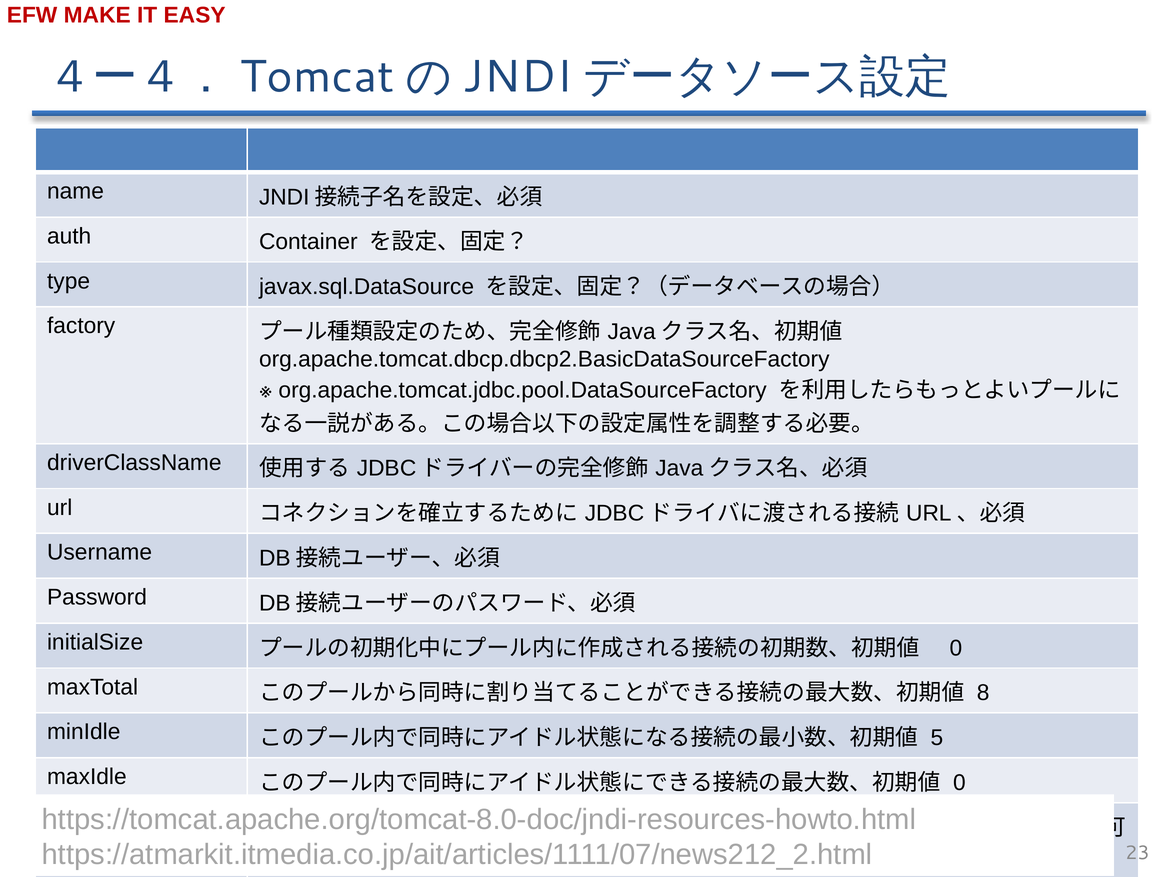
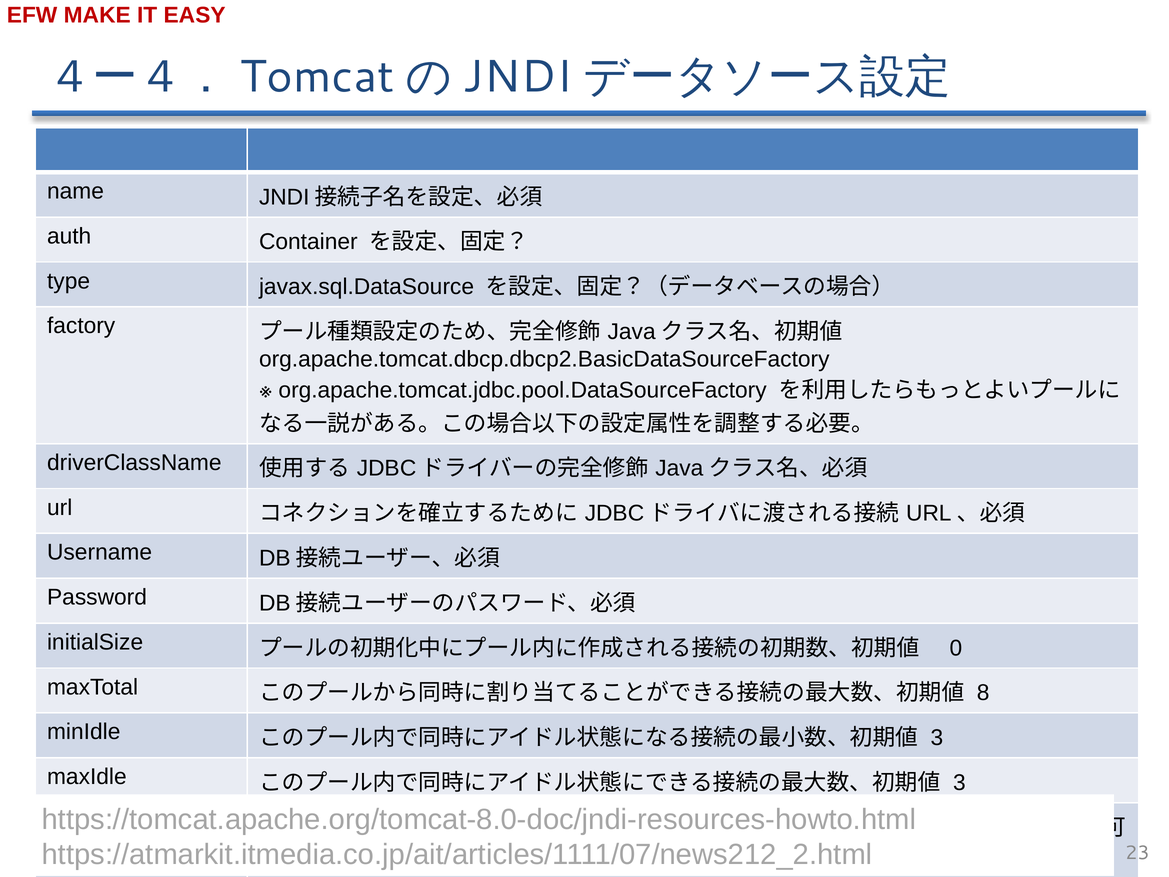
5: 5 -> 3 (937, 738)
0: 0 -> 3 (959, 782)
